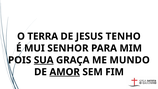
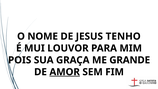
TERRA: TERRA -> NOME (43, 36)
SENHOR: SENHOR -> LOUVOR (68, 48)
SUA underline: present -> none (44, 60)
MUNDO: MUNDO -> GRANDE (130, 60)
